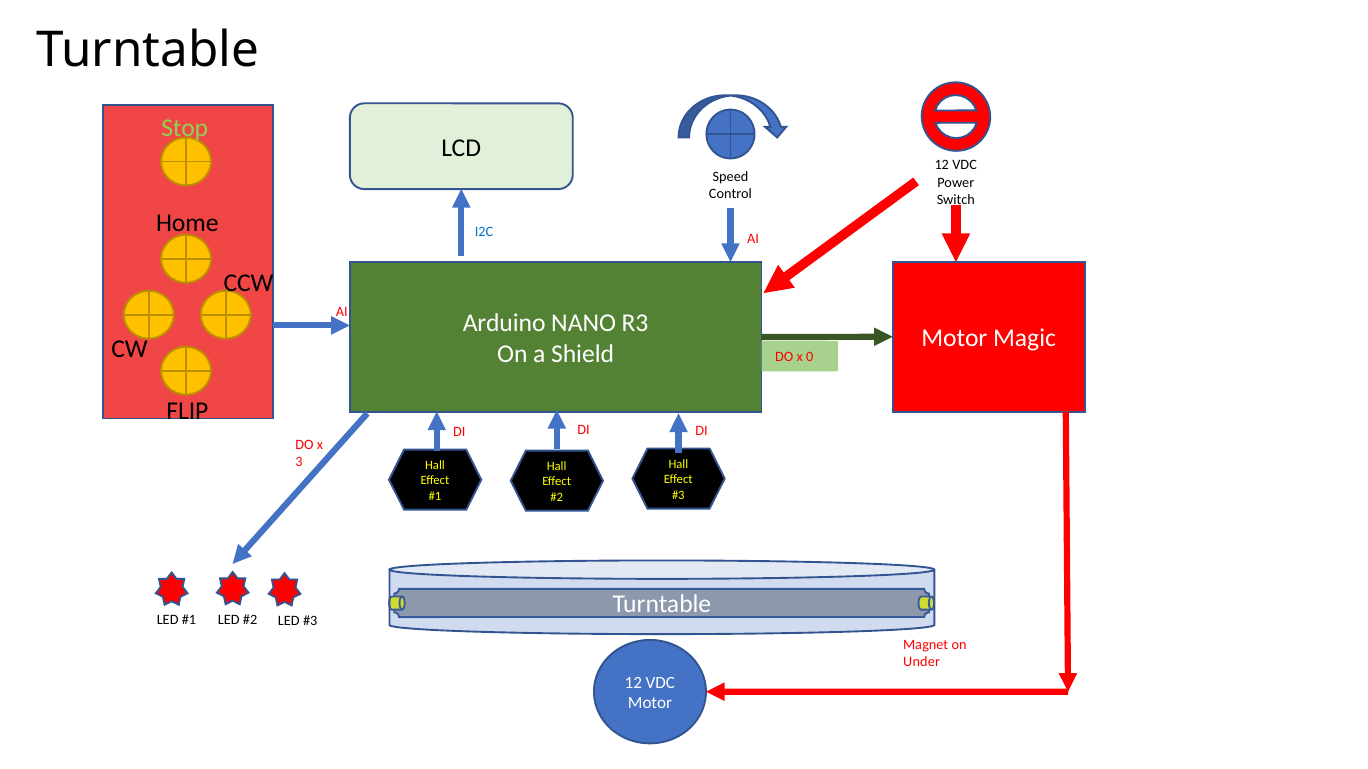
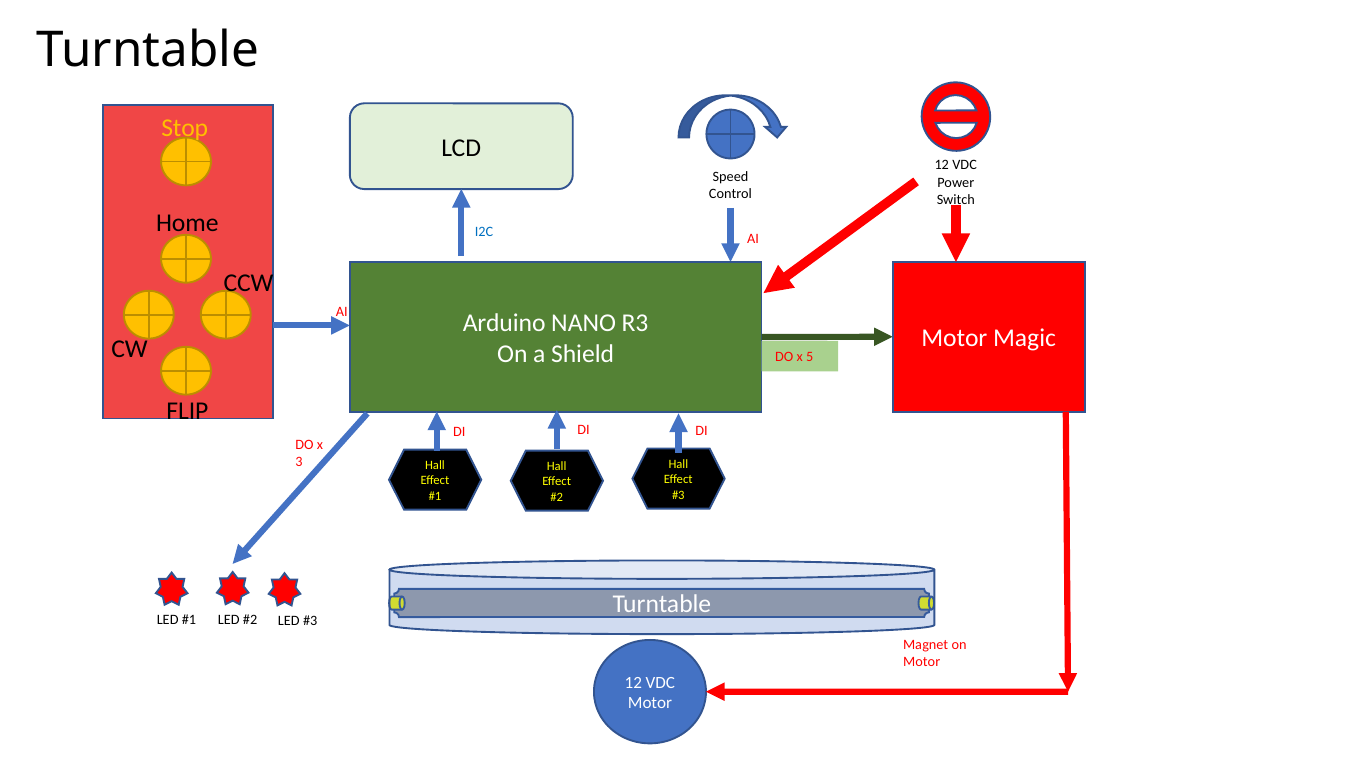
Stop colour: light green -> yellow (185, 128)
0: 0 -> 5 (810, 357)
Under: Under -> Motor (922, 662)
